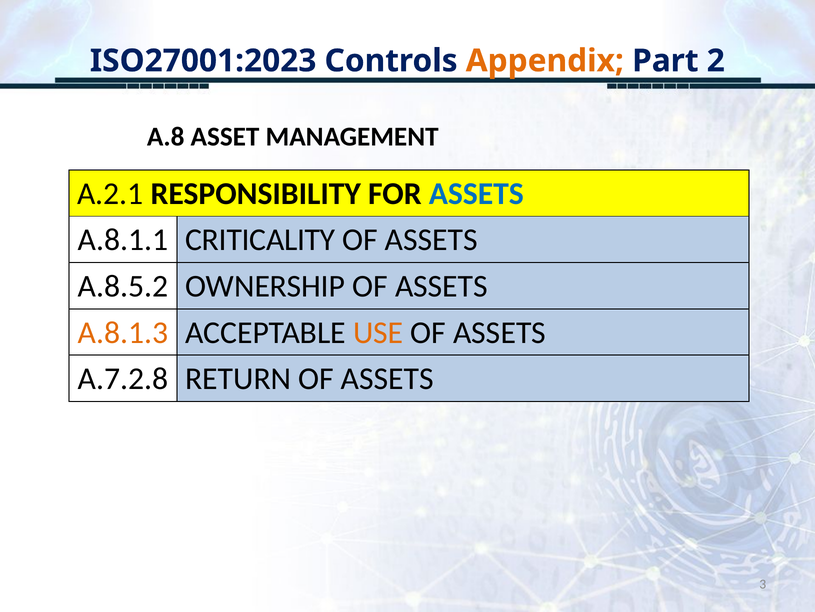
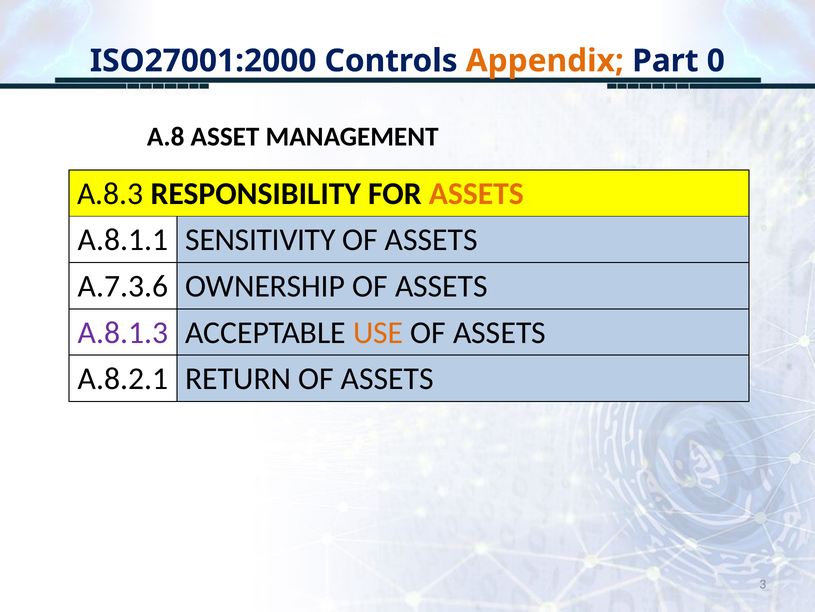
ISO27001:2023: ISO27001:2023 -> ISO27001:2000 (203, 61)
2: 2 -> 0 (716, 61)
A.2.1: A.2.1 -> A.8.3 (110, 194)
ASSETS colour: blue -> orange (476, 194)
CRITICALITY: CRITICALITY -> SENSITIVITY (260, 240)
A.8.5.2: A.8.5.2 -> A.7.3.6 (123, 286)
A.8.1.3 colour: orange -> purple (123, 332)
A.7.2.8: A.7.2.8 -> A.8.2.1 (123, 378)
